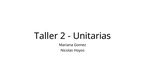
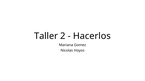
Unitarias: Unitarias -> Hacerlos (92, 36)
